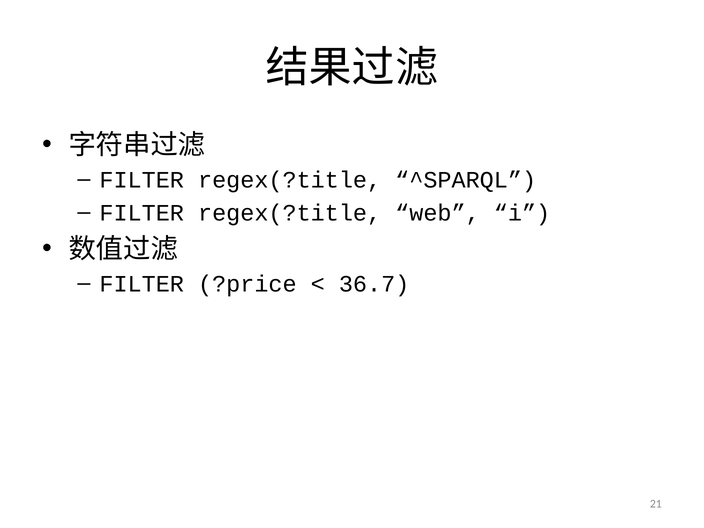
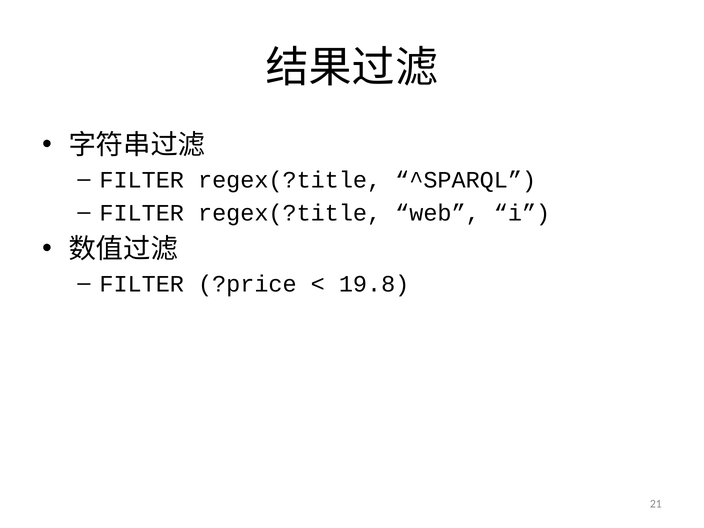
36.7: 36.7 -> 19.8 (374, 284)
